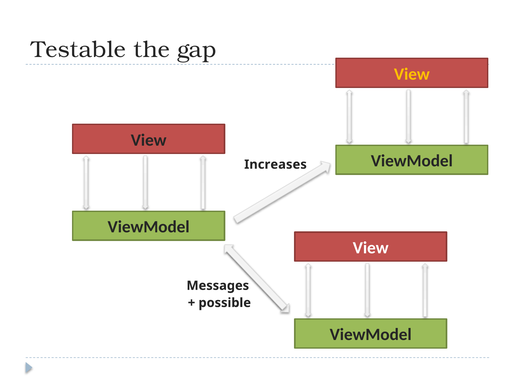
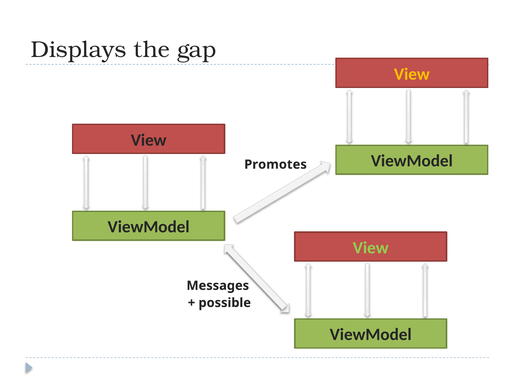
Testable: Testable -> Displays (79, 50)
Increases: Increases -> Promotes (276, 165)
View colour: white -> light green (371, 248)
